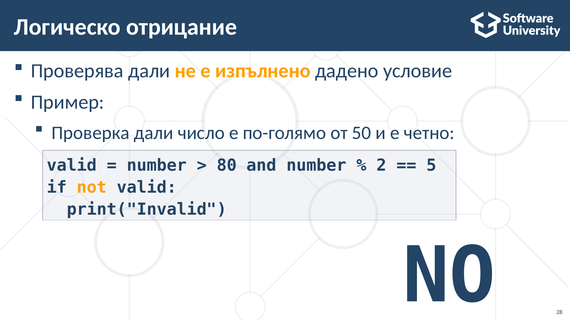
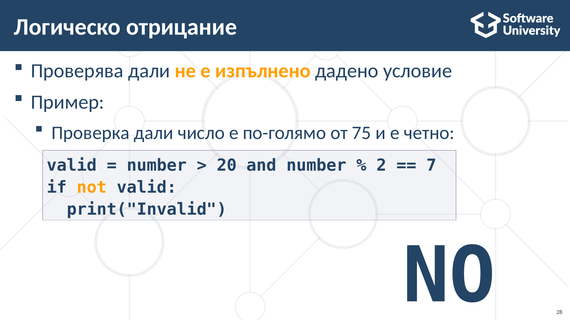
50: 50 -> 75 (362, 133)
80: 80 -> 20 (227, 166)
5: 5 -> 7 (431, 166)
